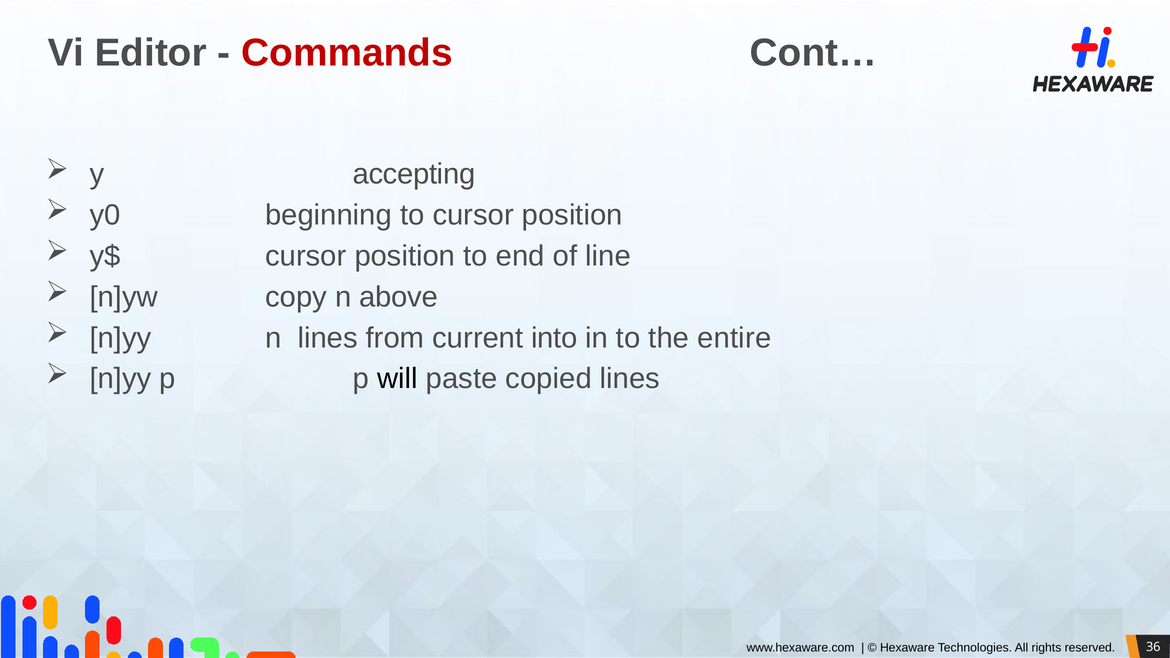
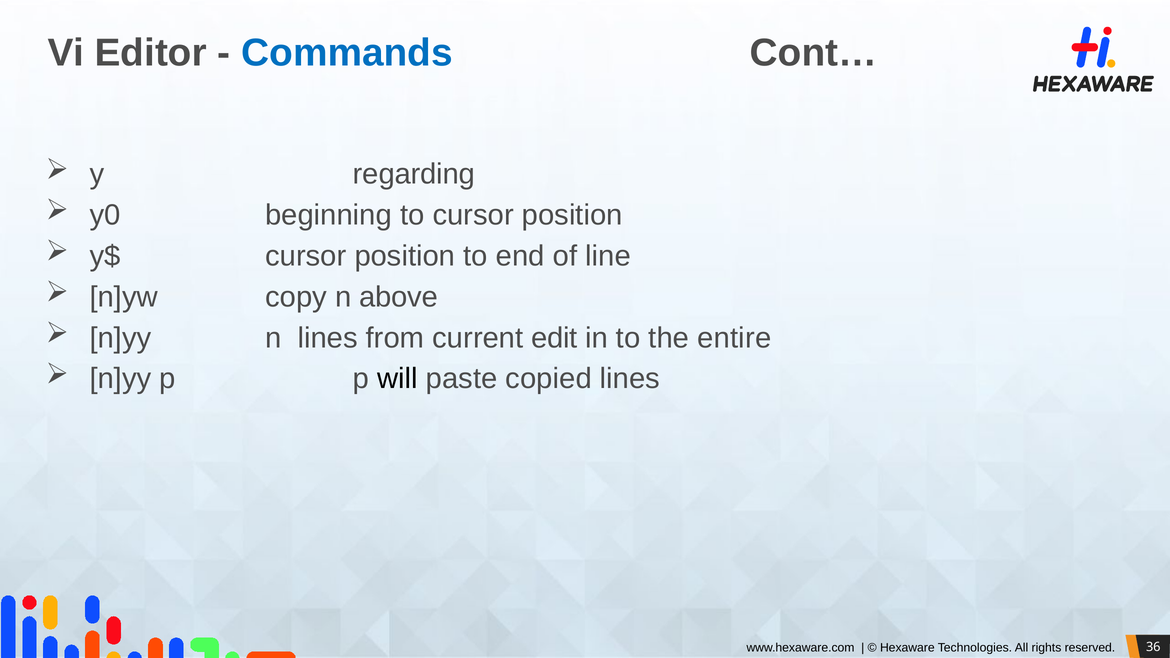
Commands colour: red -> blue (347, 53)
accepting: accepting -> regarding (414, 174)
into: into -> edit (554, 338)
